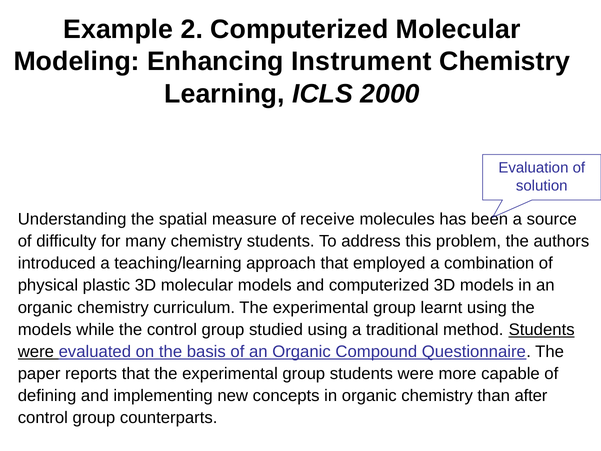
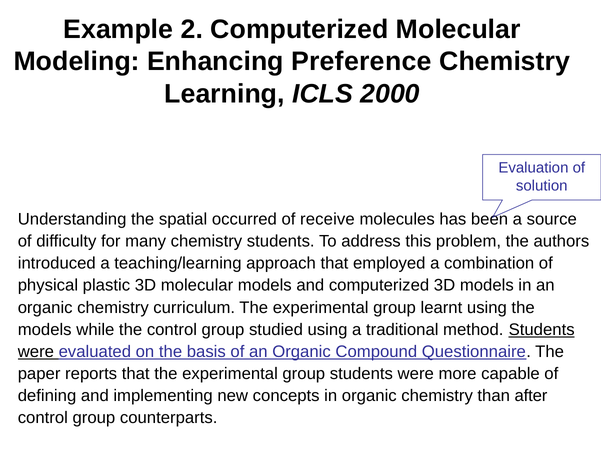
Instrument: Instrument -> Preference (361, 62)
measure: measure -> occurred (244, 219)
